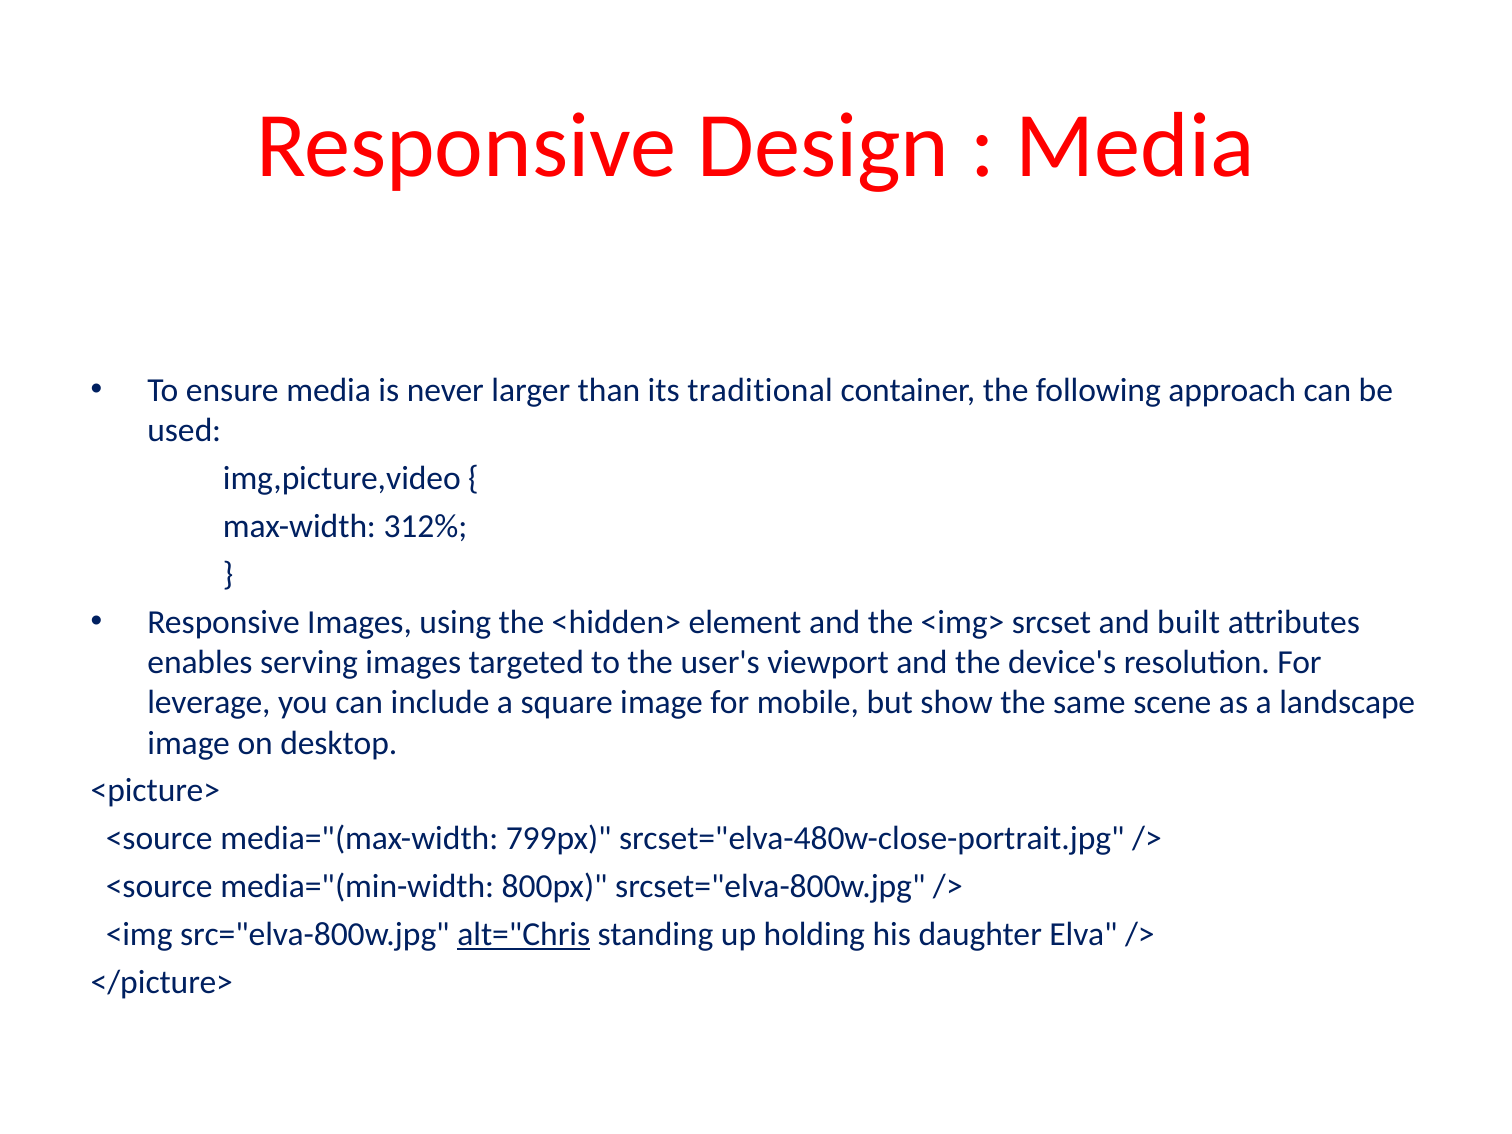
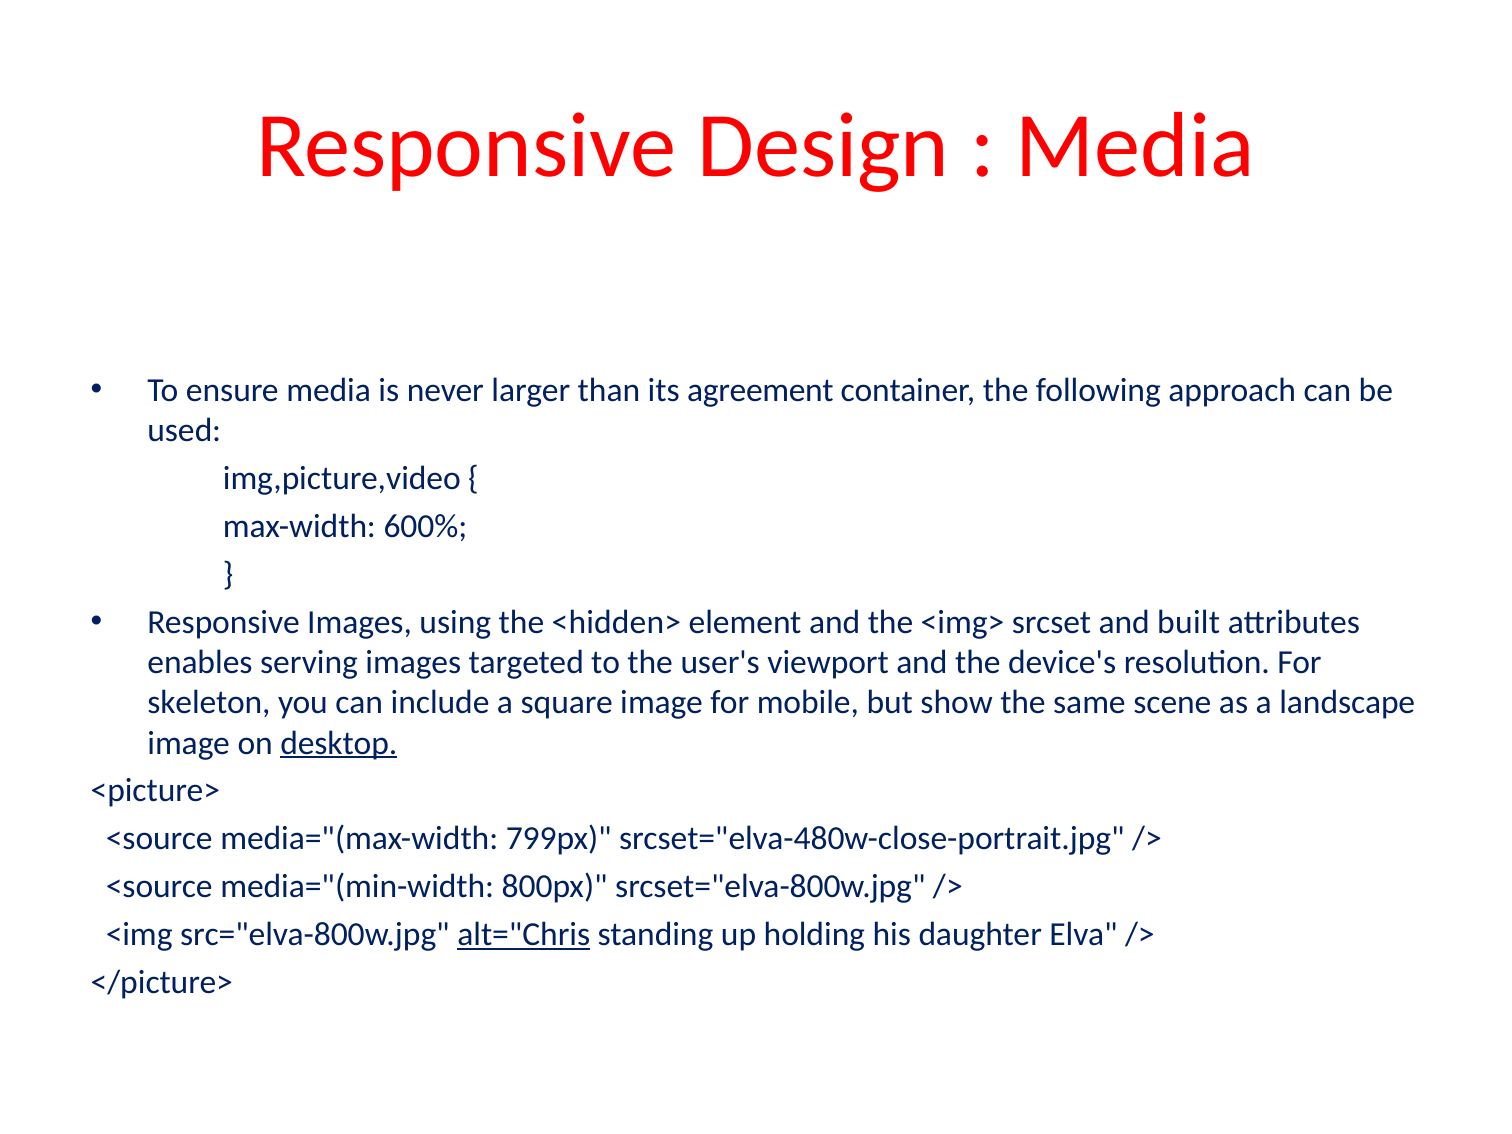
traditional: traditional -> agreement (760, 390)
312%: 312% -> 600% (425, 526)
leverage: leverage -> skeleton (209, 703)
desktop underline: none -> present (339, 743)
